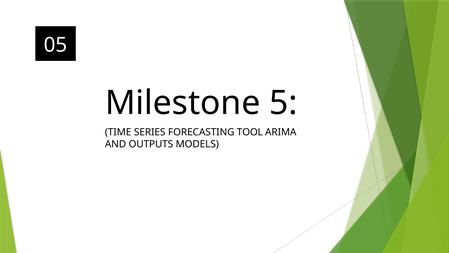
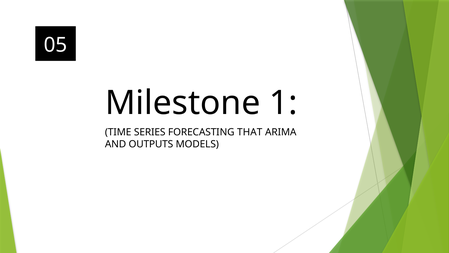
5: 5 -> 1 (283, 103)
TOOL: TOOL -> THAT (250, 132)
